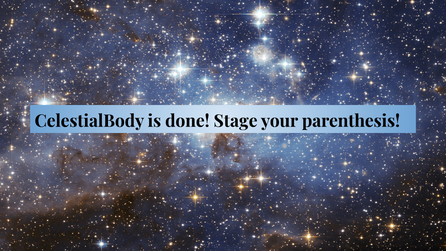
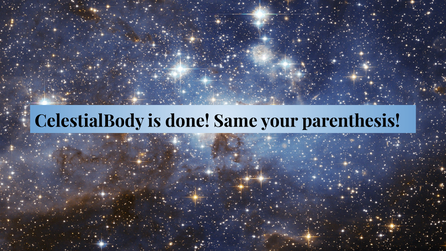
Stage: Stage -> Same (236, 121)
